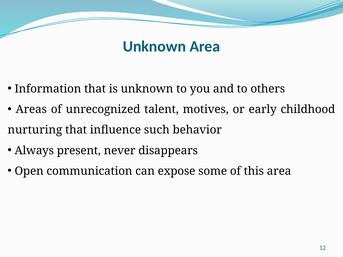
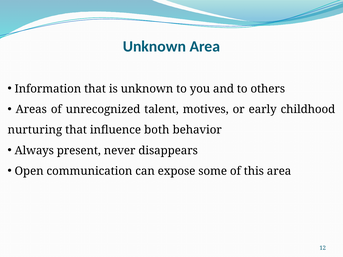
such: such -> both (157, 130)
